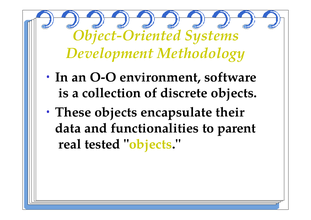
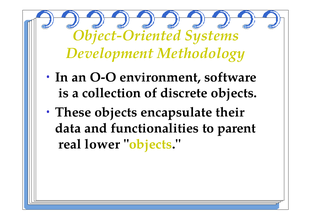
tested: tested -> lower (102, 144)
